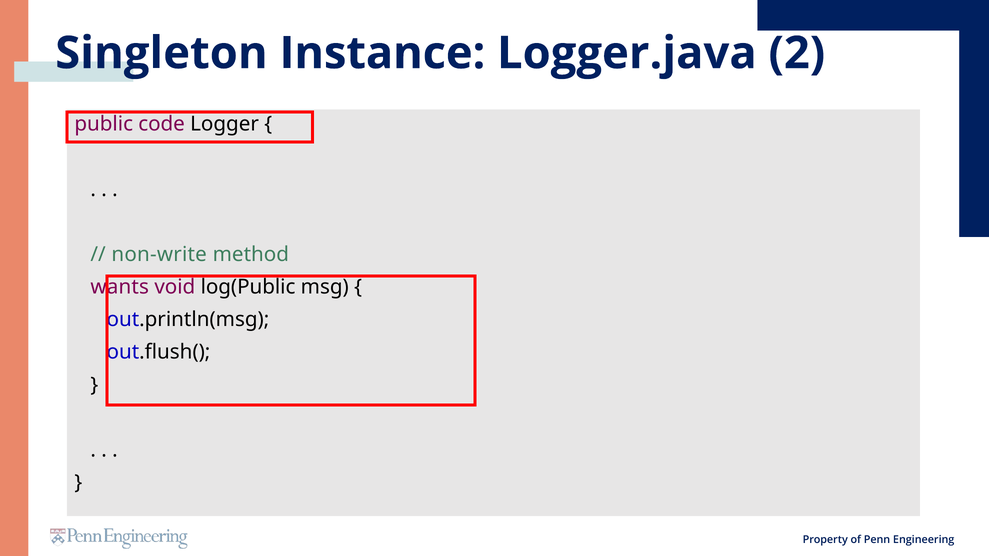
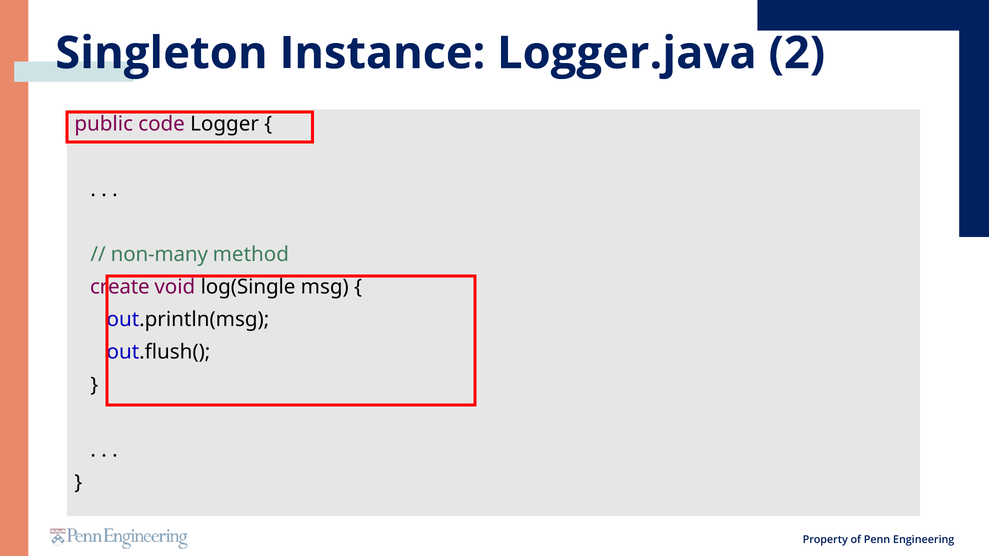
non-write: non-write -> non-many (159, 255)
wants: wants -> create (120, 287)
log(Public: log(Public -> log(Single (248, 287)
